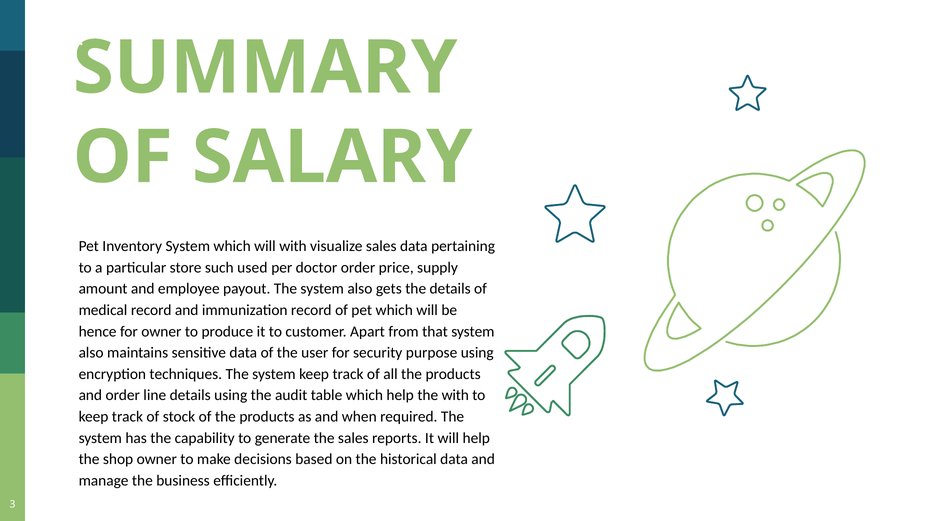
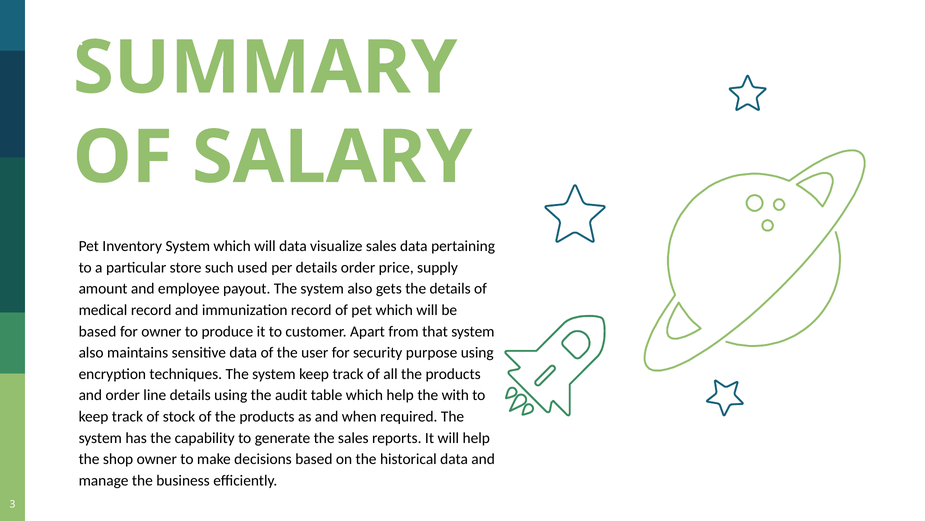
will with: with -> data (293, 246)
per doctor: doctor -> details (317, 267)
hence: hence -> based (97, 331)
